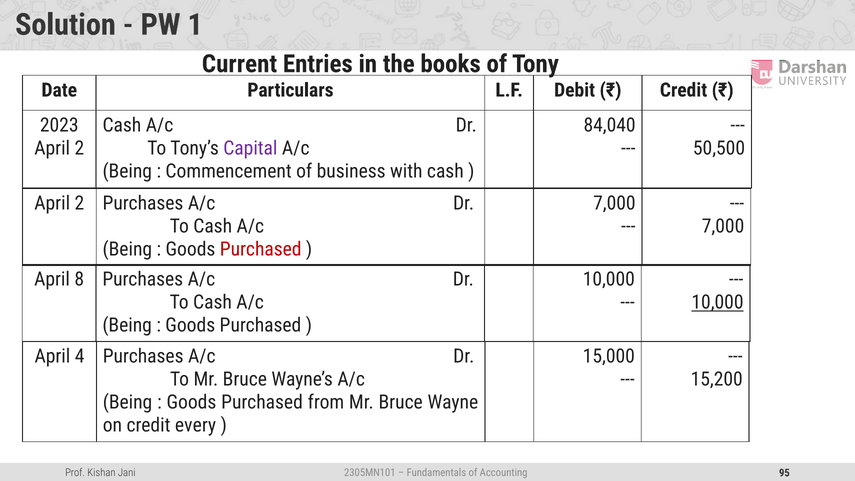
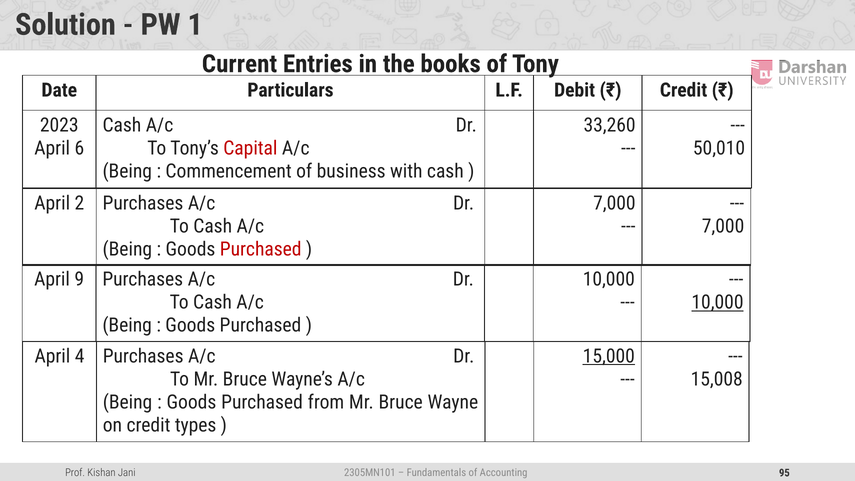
84,040: 84,040 -> 33,260 (610, 125)
2: 2 -> 6 (79, 148)
Capital colour: purple -> red (250, 148)
50,500: 50,500 -> 50,010 (719, 148)
8: 8 -> 9 (79, 279)
15,000 underline: none -> present (609, 356)
15,200: 15,200 -> 15,008 (717, 379)
every: every -> types (196, 425)
